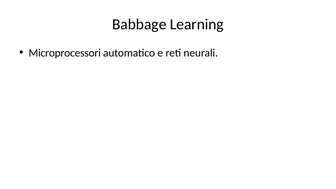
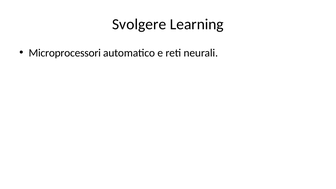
Babbage: Babbage -> Svolgere (139, 24)
